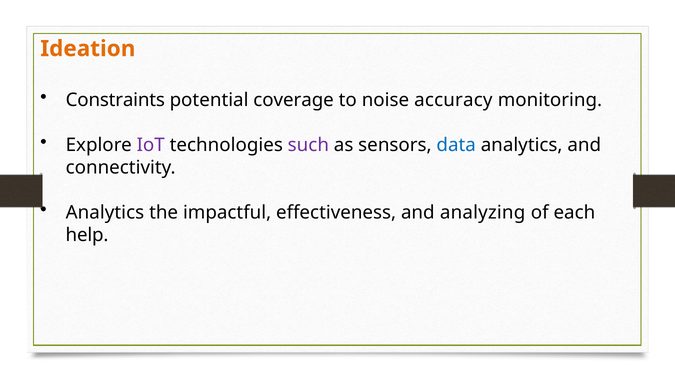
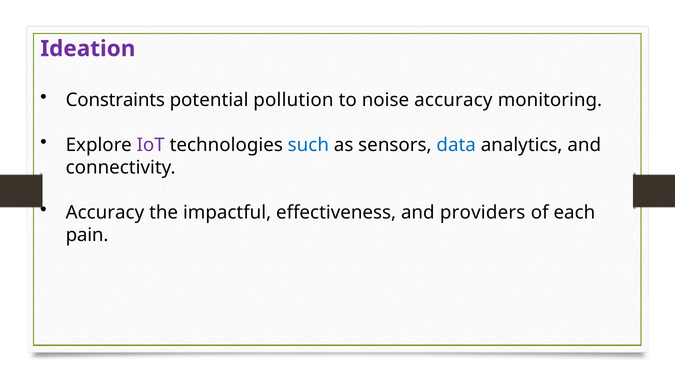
Ideation colour: orange -> purple (88, 49)
coverage: coverage -> pollution (293, 100)
such colour: purple -> blue (308, 145)
Analytics: Analytics -> Accuracy (105, 213)
analyzing: analyzing -> providers (483, 213)
help: help -> pain (87, 235)
